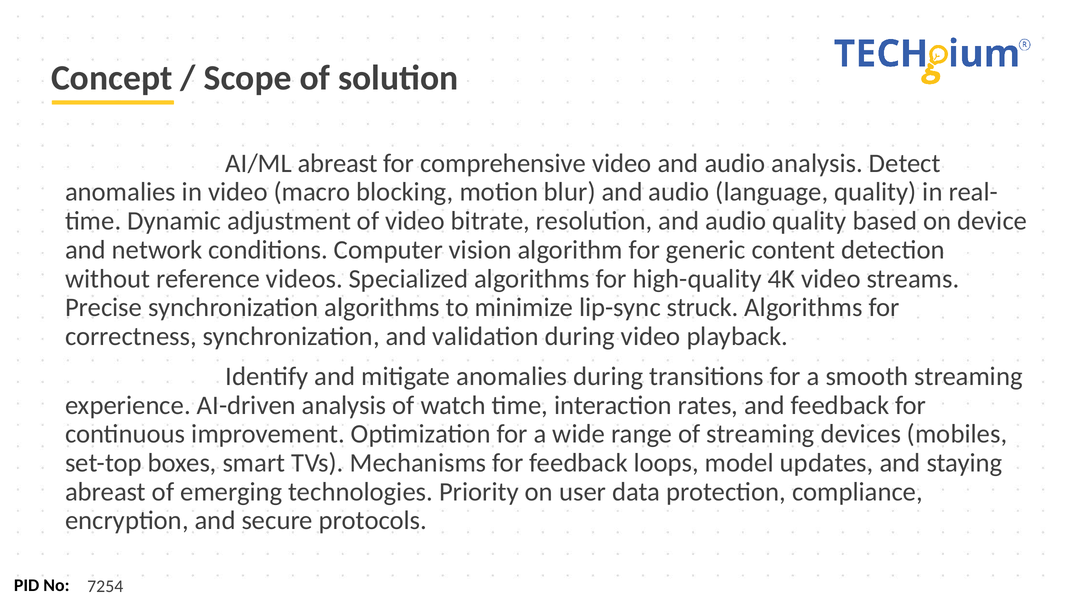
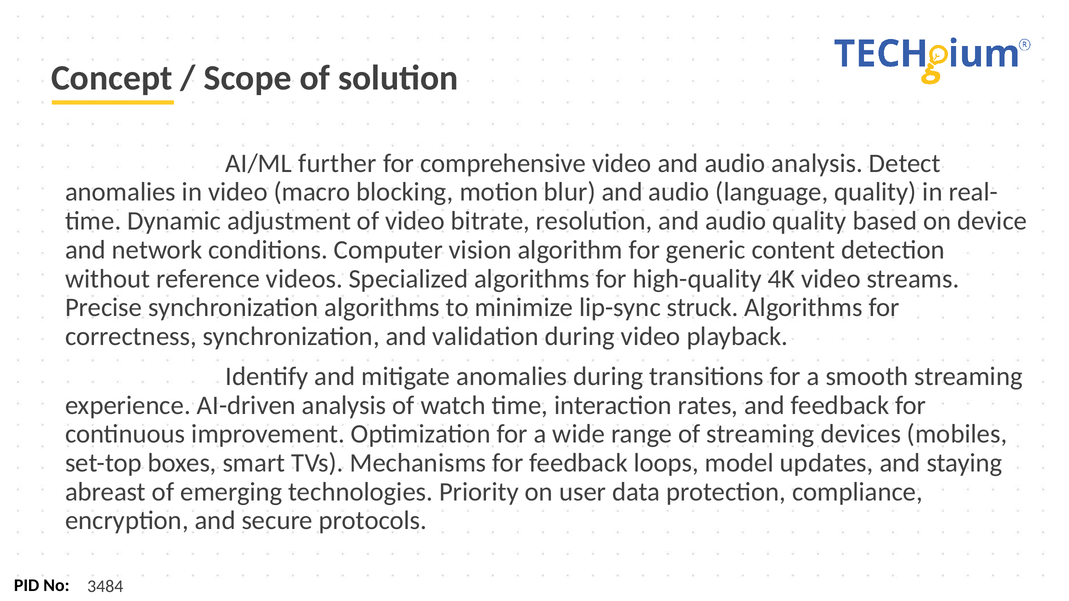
AI/ML abreast: abreast -> further (337, 163)
7254: 7254 -> 3484 (105, 587)
